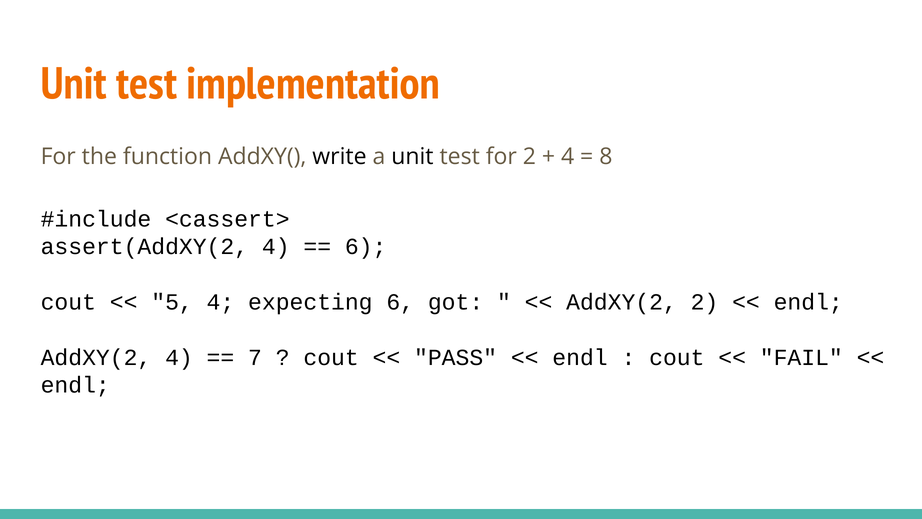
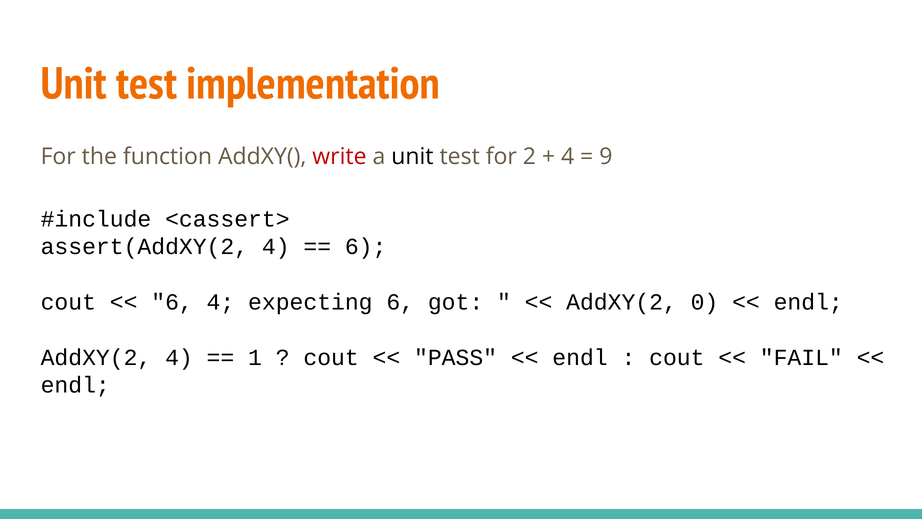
write colour: black -> red (339, 157)
8: 8 -> 9 (606, 157)
5: 5 -> 6 (172, 302)
AddXY(2 2: 2 -> 0 (704, 302)
7: 7 -> 1 (255, 357)
